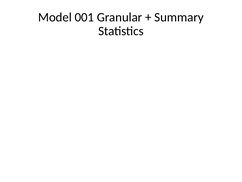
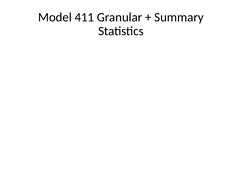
001: 001 -> 411 (84, 17)
